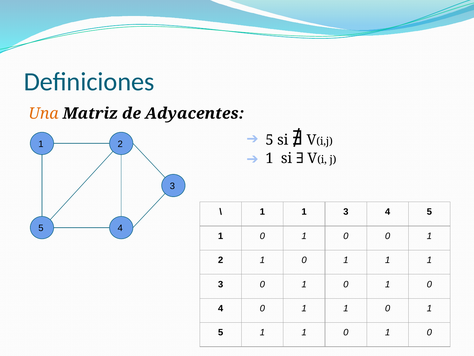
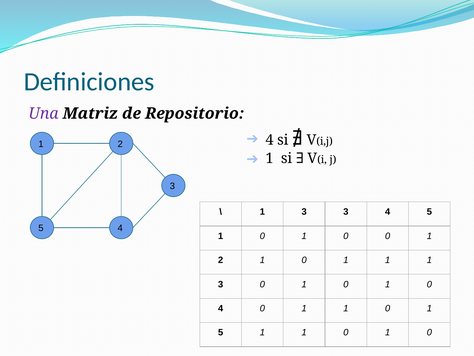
Una colour: orange -> purple (43, 113)
Adyacentes: Adyacentes -> Repositorio (195, 113)
5: 5 -> 4 (269, 140)
1: 1 -> 3 (304, 212)
